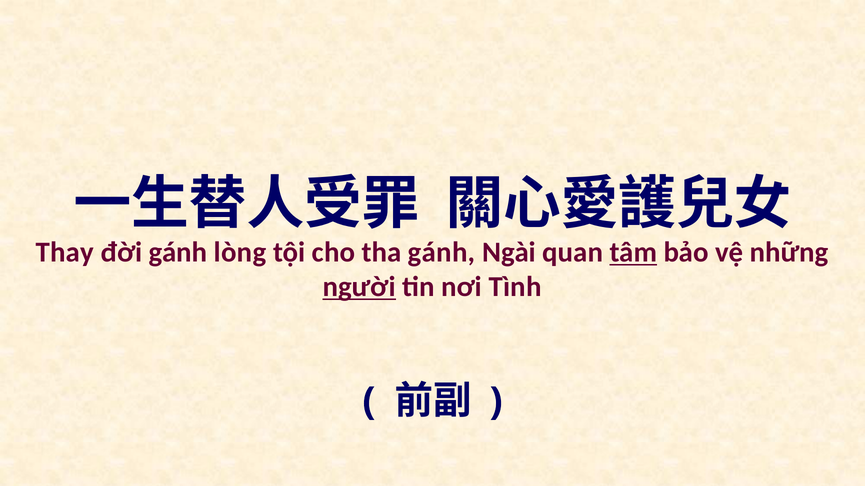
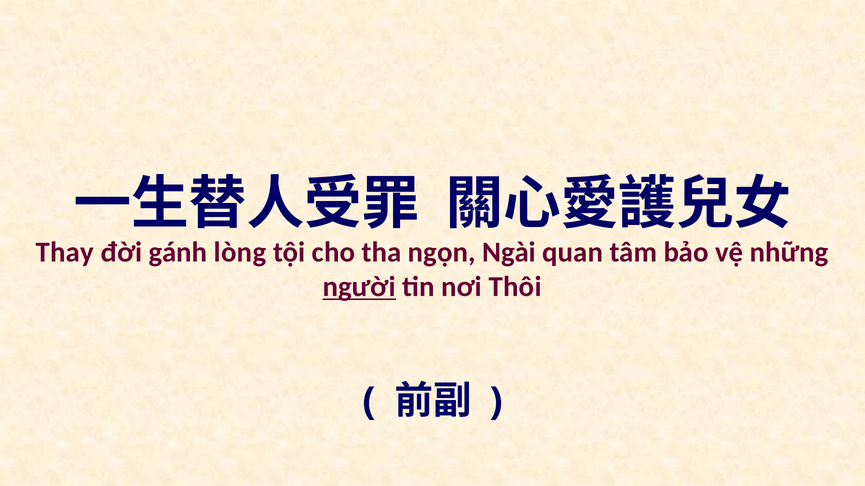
tha gánh: gánh -> ngọn (442, 253)
tâm underline: present -> none (633, 253)
Tình: Tình -> Thôi (515, 287)
